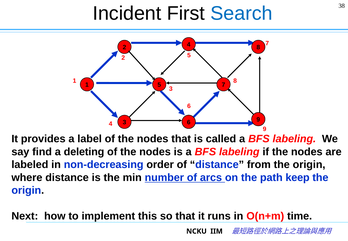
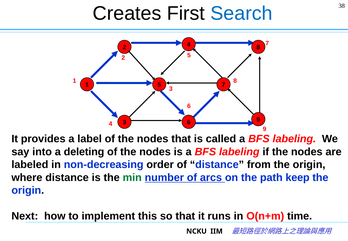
Incident: Incident -> Creates (127, 13)
find: find -> into (42, 152)
min colour: black -> green (132, 177)
